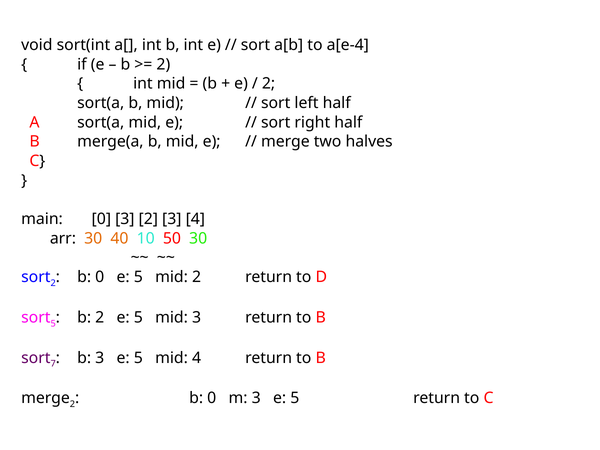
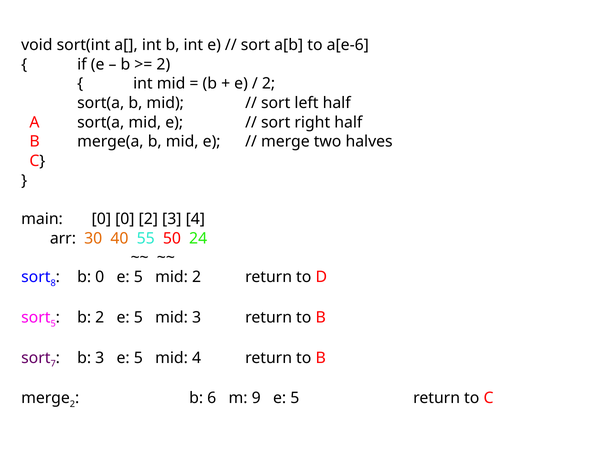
a[e-4: a[e-4 -> a[e-6 (348, 45)
0 3: 3 -> 0 (125, 219)
10: 10 -> 55 (146, 238)
50 30: 30 -> 24 (198, 238)
sort 2: 2 -> 8 (53, 283)
0: 0 -> 6 (212, 398)
m 3: 3 -> 9 (256, 398)
